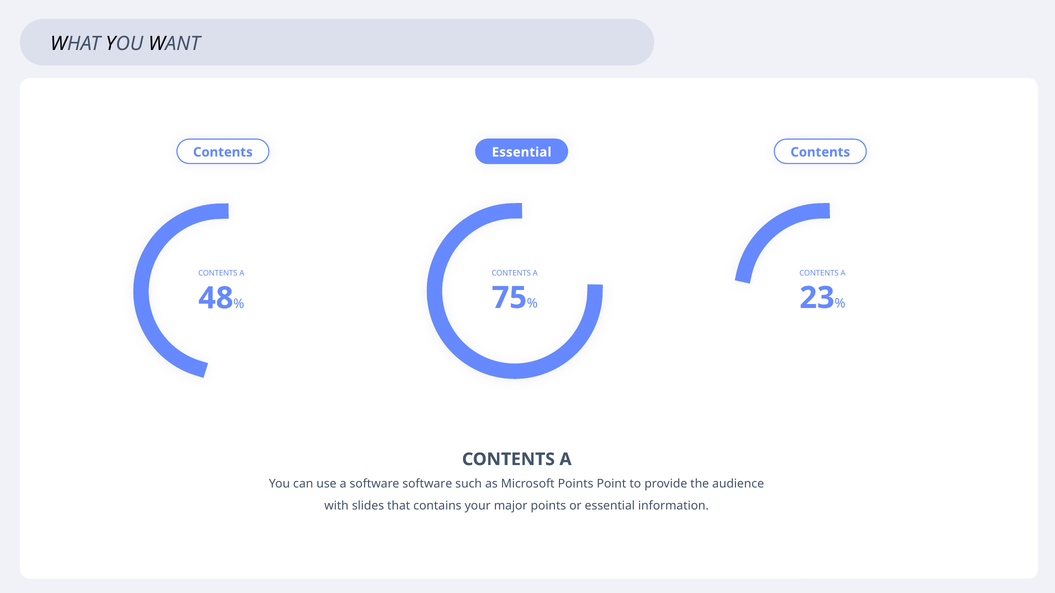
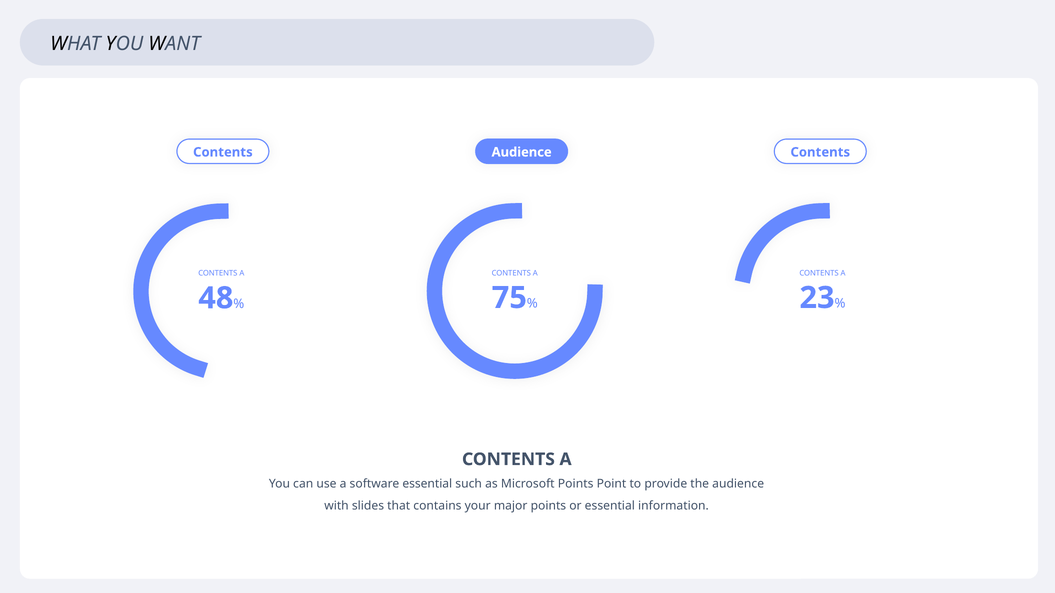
Essential: Essential -> Audience (522, 152)
software software: software -> essential (427, 484)
